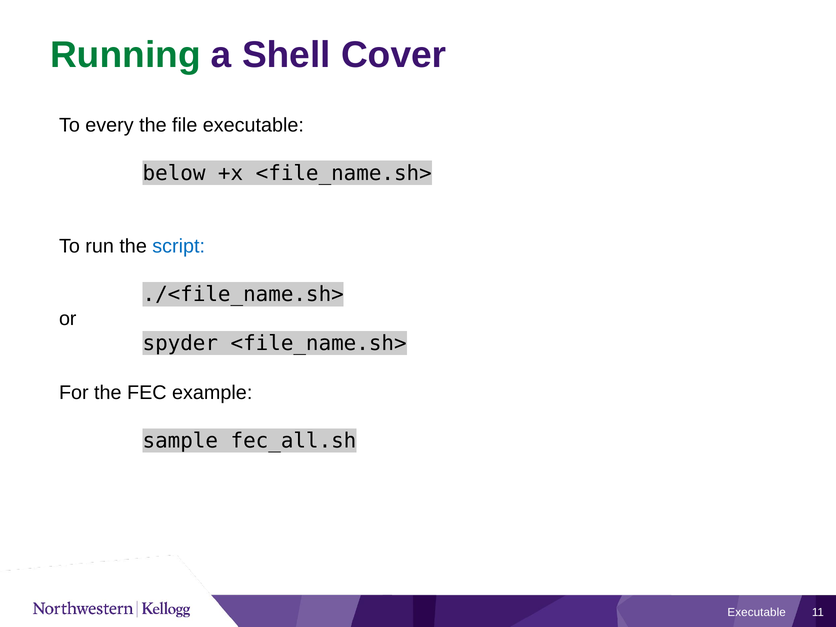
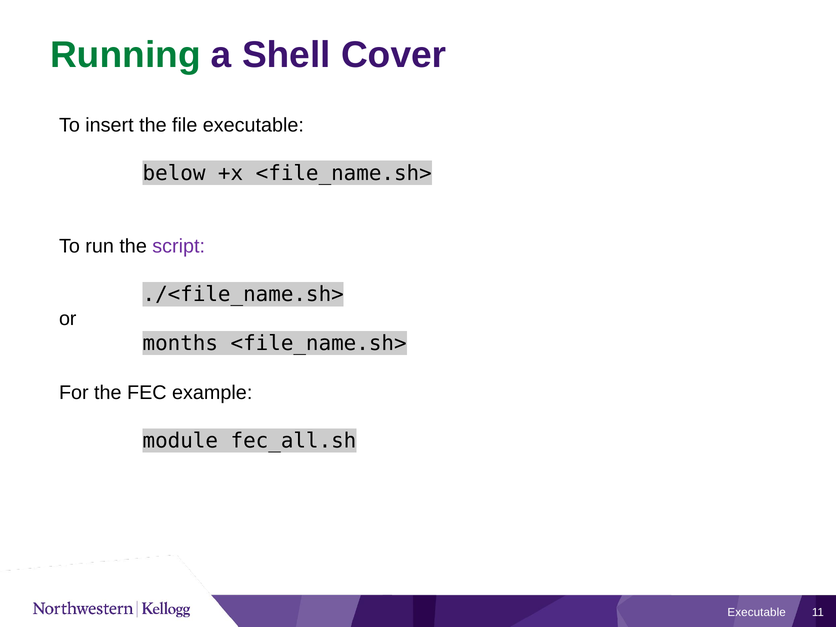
every: every -> insert (109, 125)
script colour: blue -> purple (179, 246)
spyder: spyder -> months (180, 343)
sample: sample -> module (180, 441)
